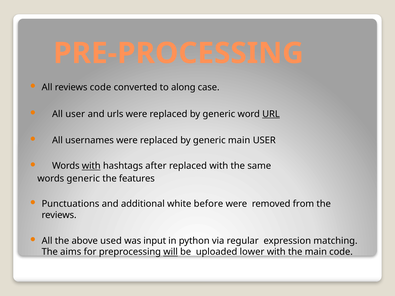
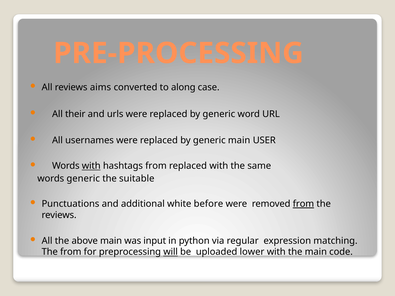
reviews code: code -> aims (101, 87)
All user: user -> their (75, 114)
URL underline: present -> none (271, 114)
hashtags after: after -> from (156, 166)
features: features -> suitable (137, 179)
from underline: none -> present (303, 204)
above used: used -> main (111, 241)
The aims: aims -> from (71, 252)
